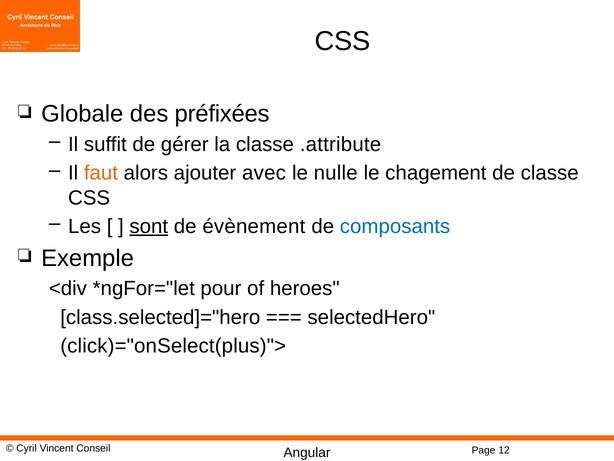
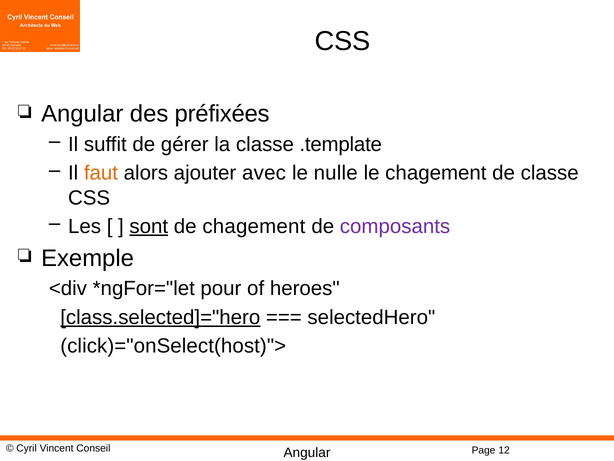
Globale: Globale -> Angular (82, 114)
.attribute: .attribute -> .template (341, 144)
de évènement: évènement -> chagement (254, 226)
composants colour: blue -> purple (395, 226)
class.selected]="hero underline: none -> present (160, 317)
click)="onSelect(plus)">: click)="onSelect(plus)"> -> click)="onSelect(host)"> (173, 346)
